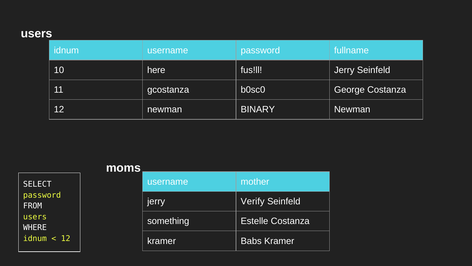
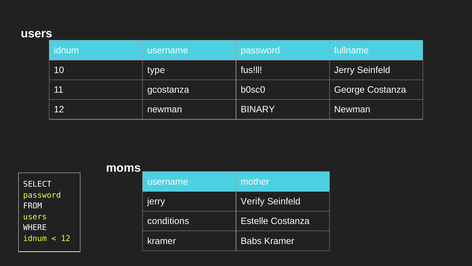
here: here -> type (156, 70)
something: something -> conditions (168, 221)
